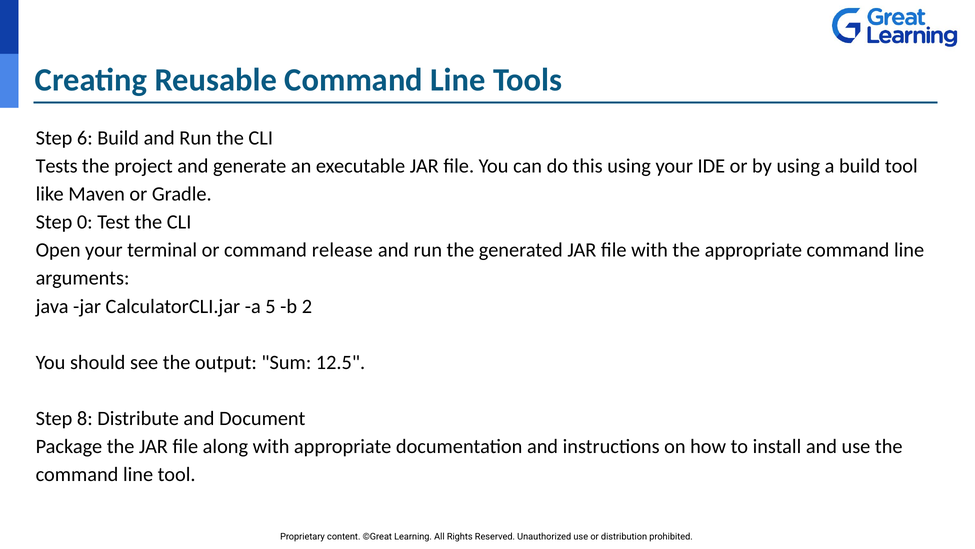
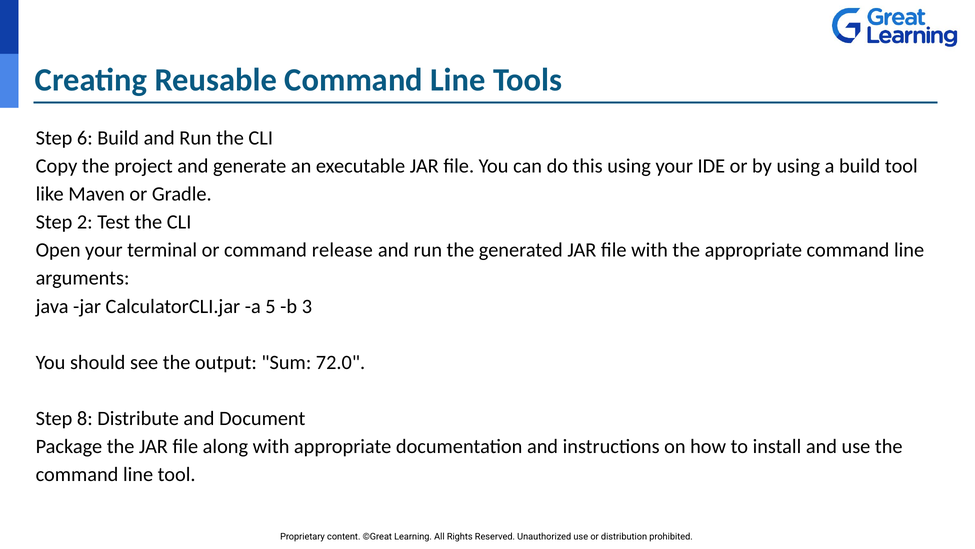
Tests: Tests -> Copy (57, 166)
0: 0 -> 2 (85, 222)
2: 2 -> 3 (307, 306)
12.5: 12.5 -> 72.0 (341, 362)
